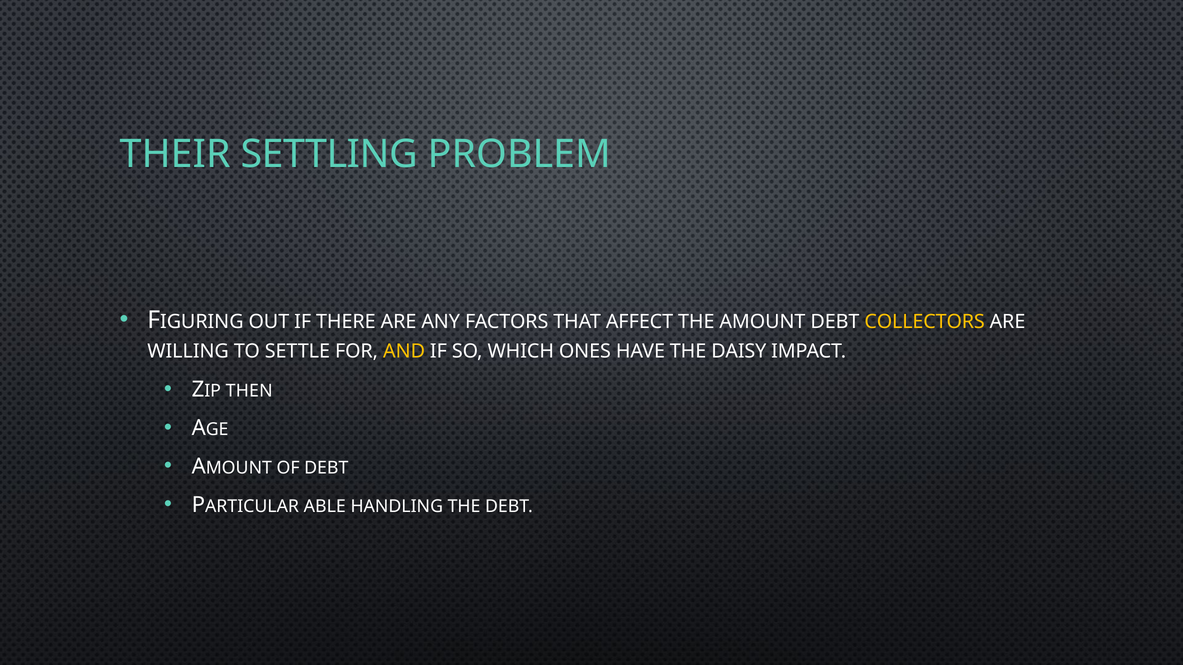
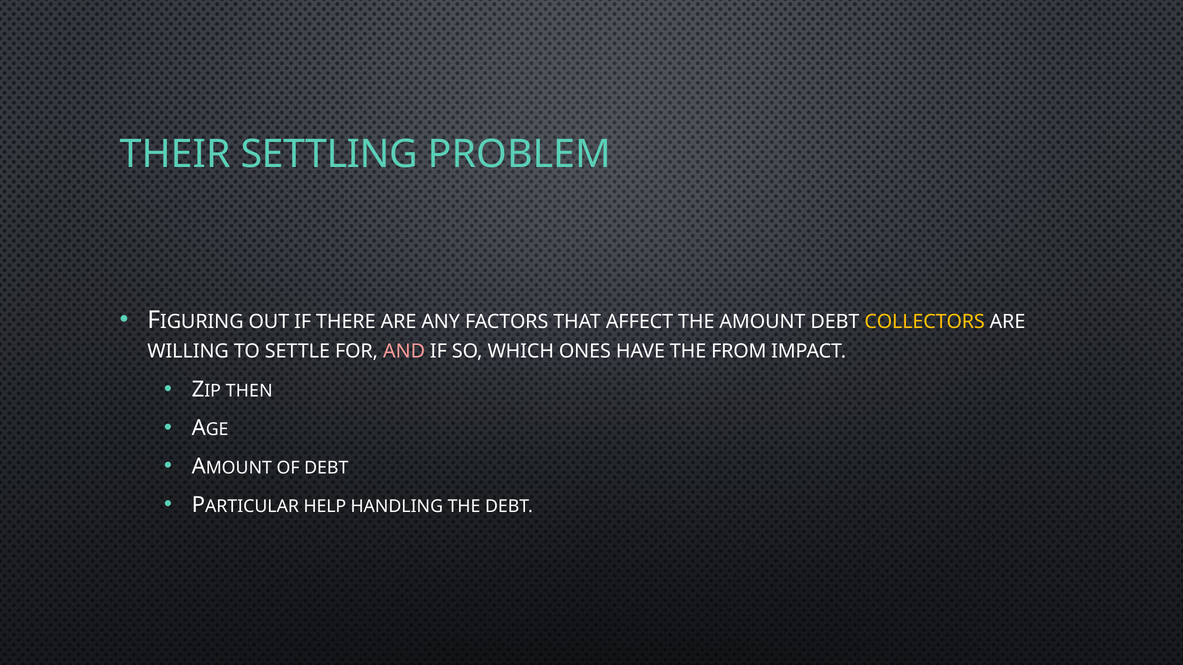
AND colour: yellow -> pink (404, 352)
DAISY: DAISY -> FROM (739, 352)
ABLE: ABLE -> HELP (325, 507)
